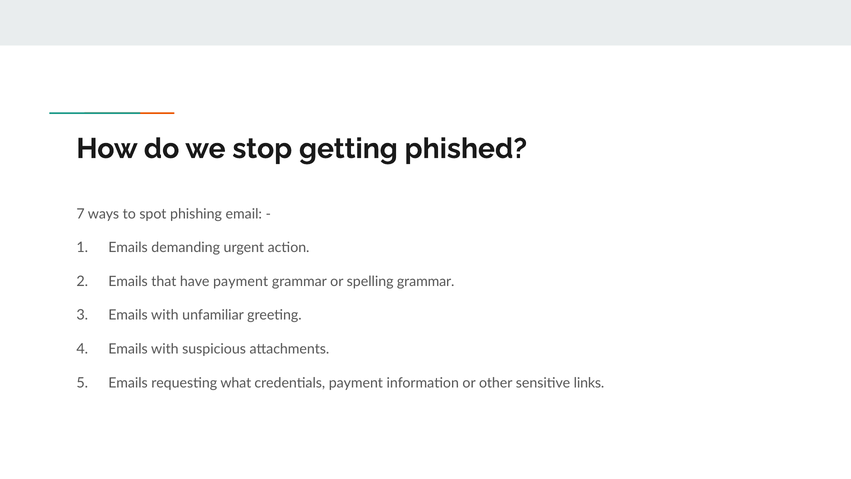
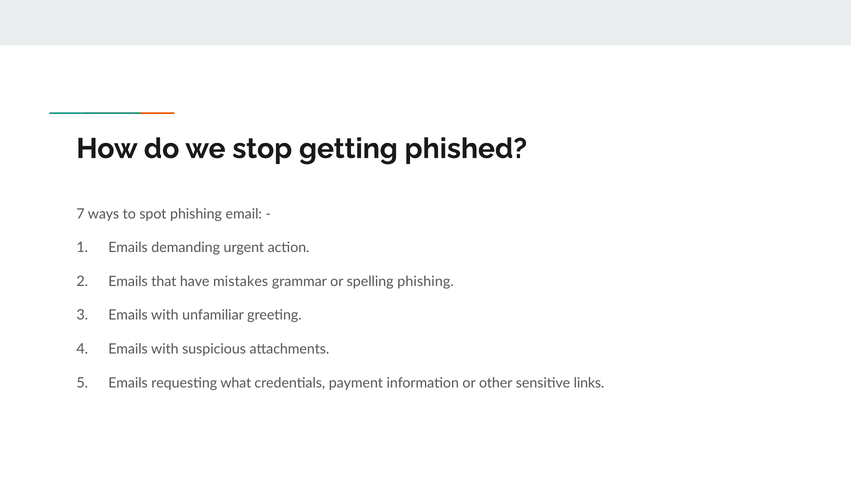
have payment: payment -> mistakes (241, 281)
spelling grammar: grammar -> phishing (426, 281)
